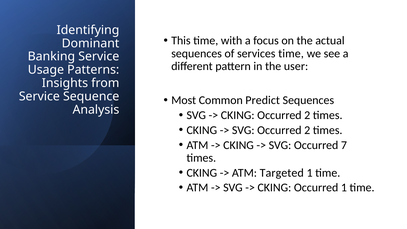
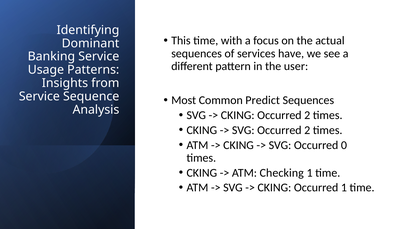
services time: time -> have (291, 53)
7: 7 -> 0 (344, 145)
Targeted: Targeted -> Checking (282, 173)
